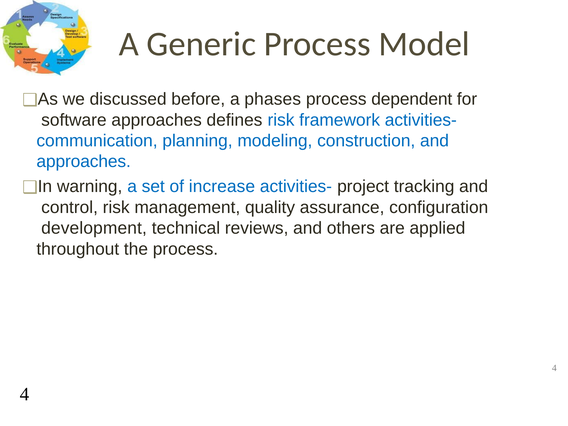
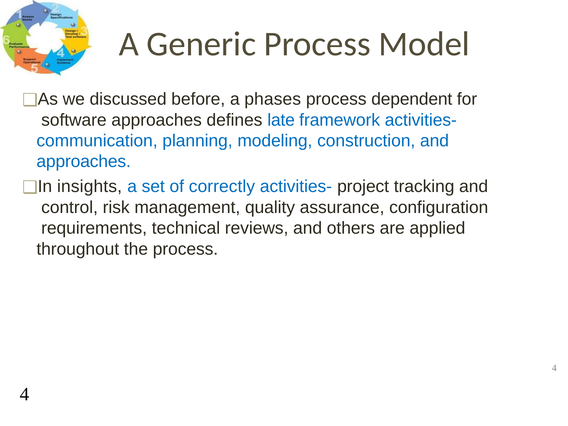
defines risk: risk -> late (281, 120)
warning: warning -> insights (90, 187)
increase: increase -> correctly (222, 187)
development: development -> requirements (94, 228)
